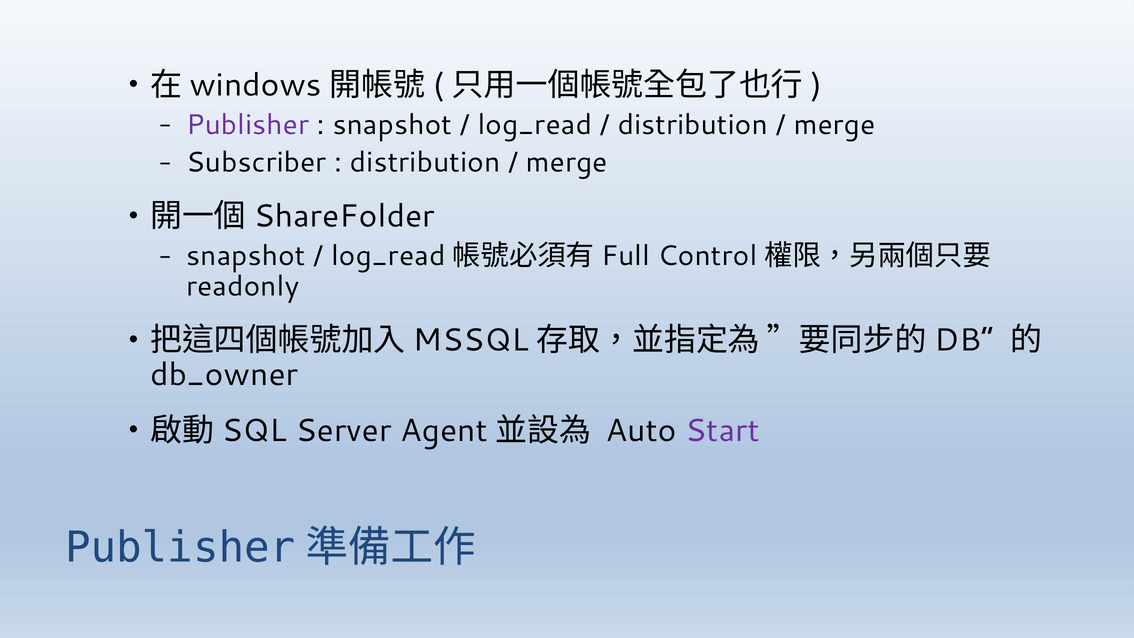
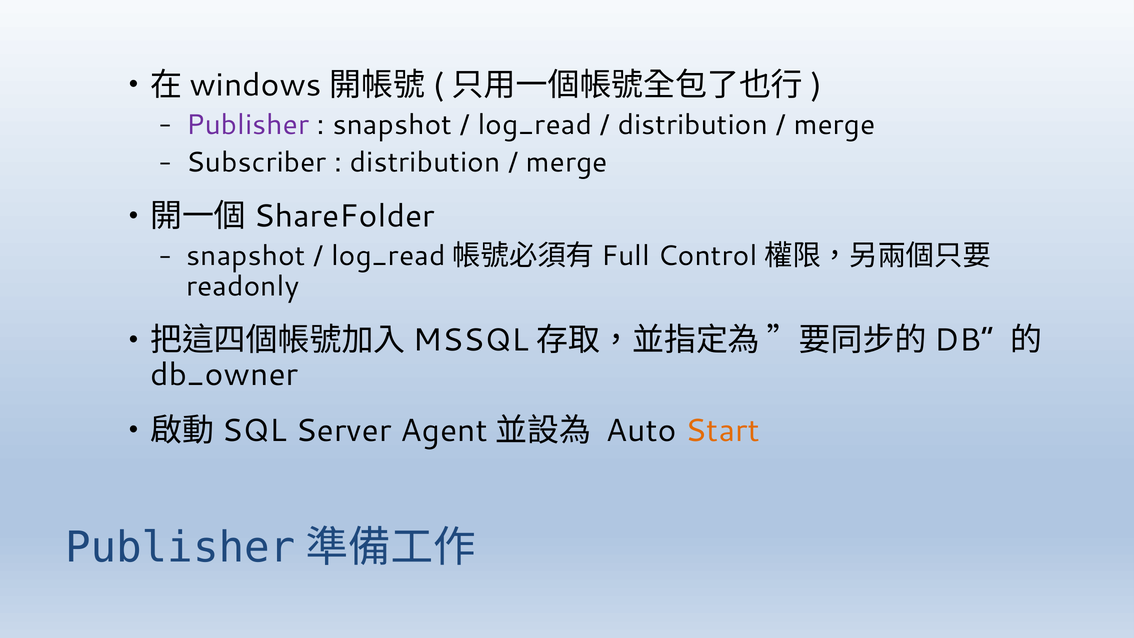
Start colour: purple -> orange (722, 431)
